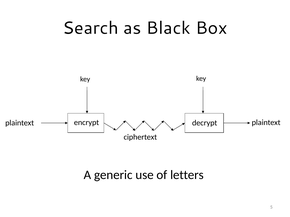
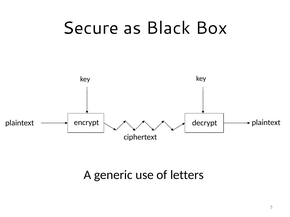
Search: Search -> Secure (91, 28)
